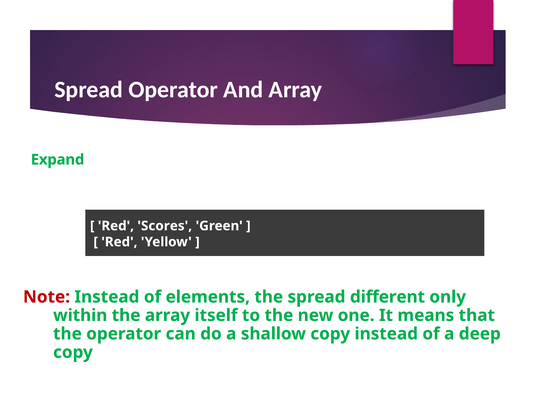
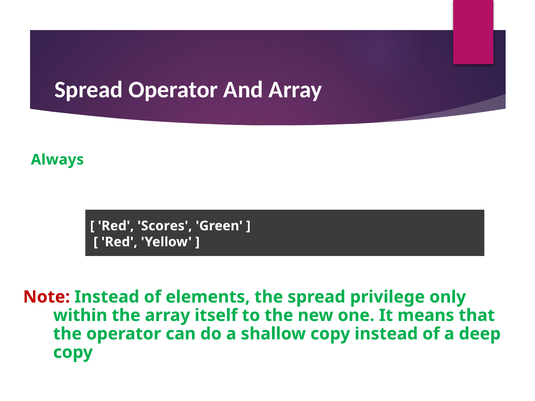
Expand: Expand -> Always (57, 160)
different: different -> privilege (387, 297)
